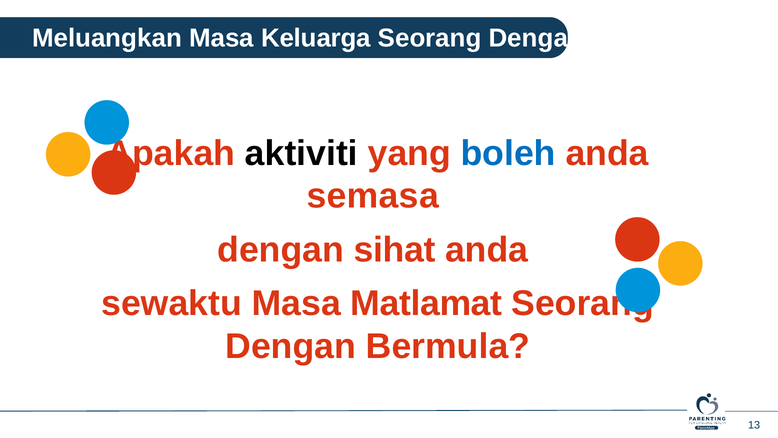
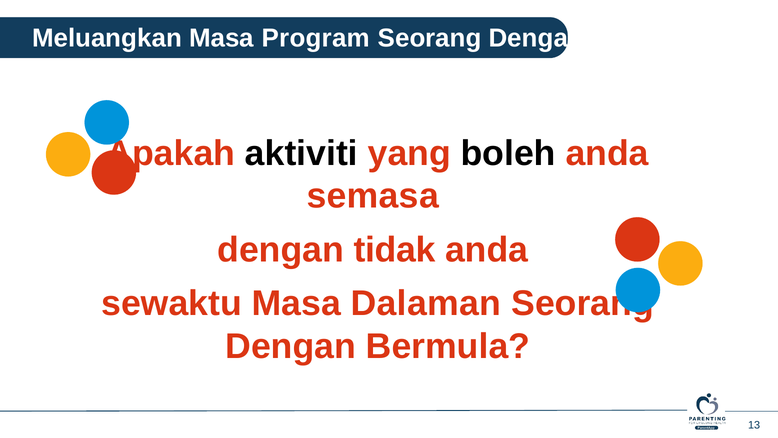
Keluarga: Keluarga -> Program (316, 38)
boleh colour: blue -> black (508, 153)
sihat: sihat -> tidak (395, 250)
Matlamat: Matlamat -> Dalaman (426, 303)
